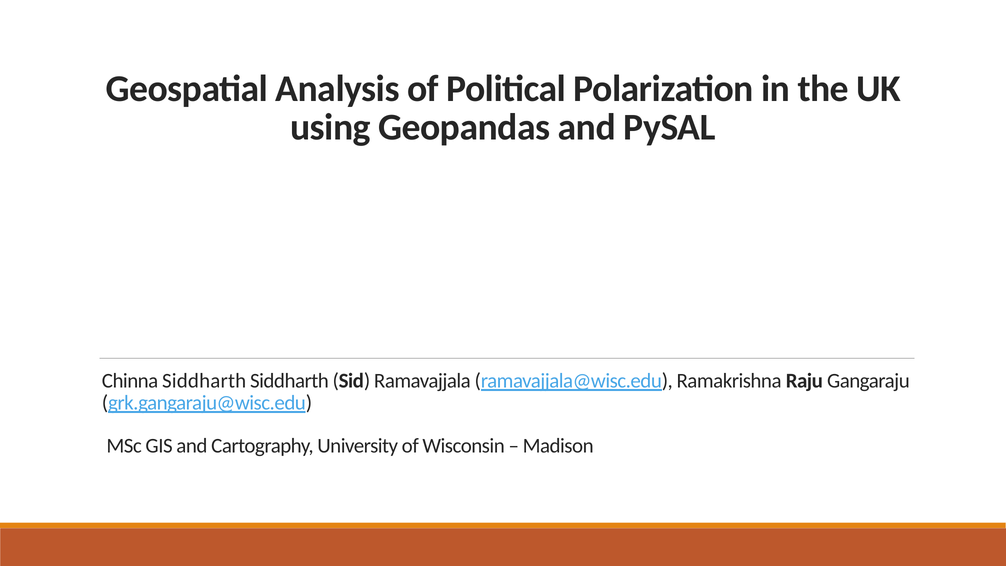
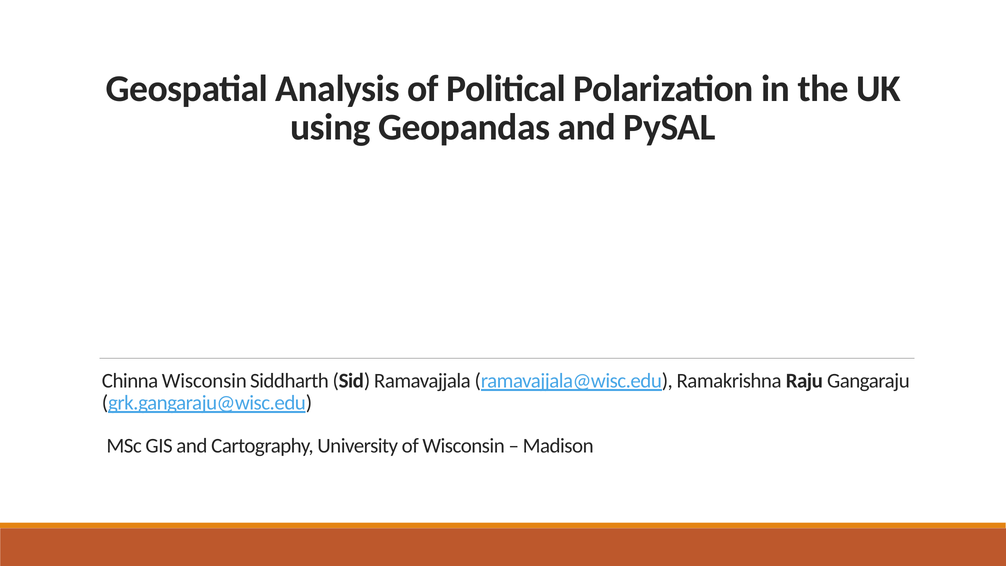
Chinna Siddharth: Siddharth -> Wisconsin (204, 381)
